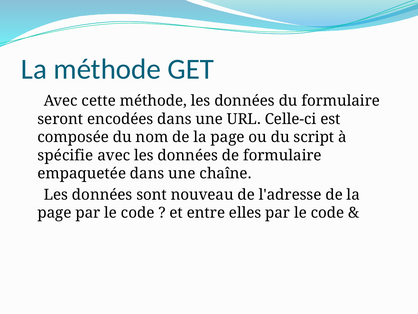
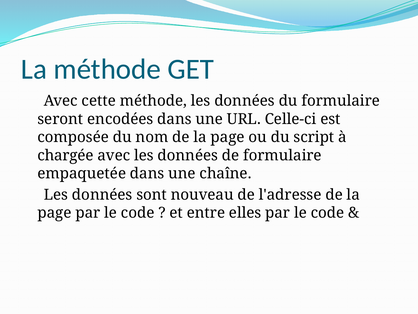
spécifie: spécifie -> chargée (66, 155)
